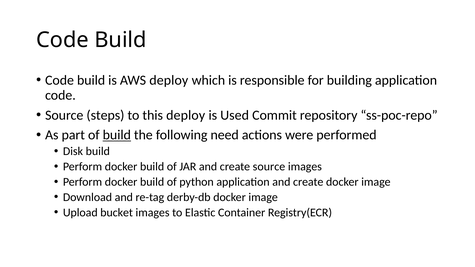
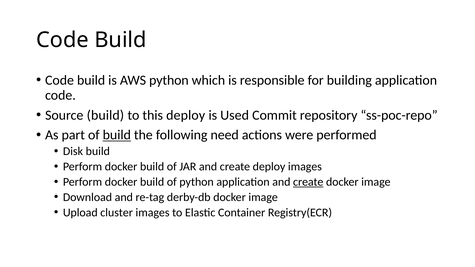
AWS deploy: deploy -> python (169, 80)
Source steps: steps -> build (105, 115)
create source: source -> deploy (269, 167)
create underline: none -> present (308, 182)
bucket: bucket -> cluster (117, 213)
